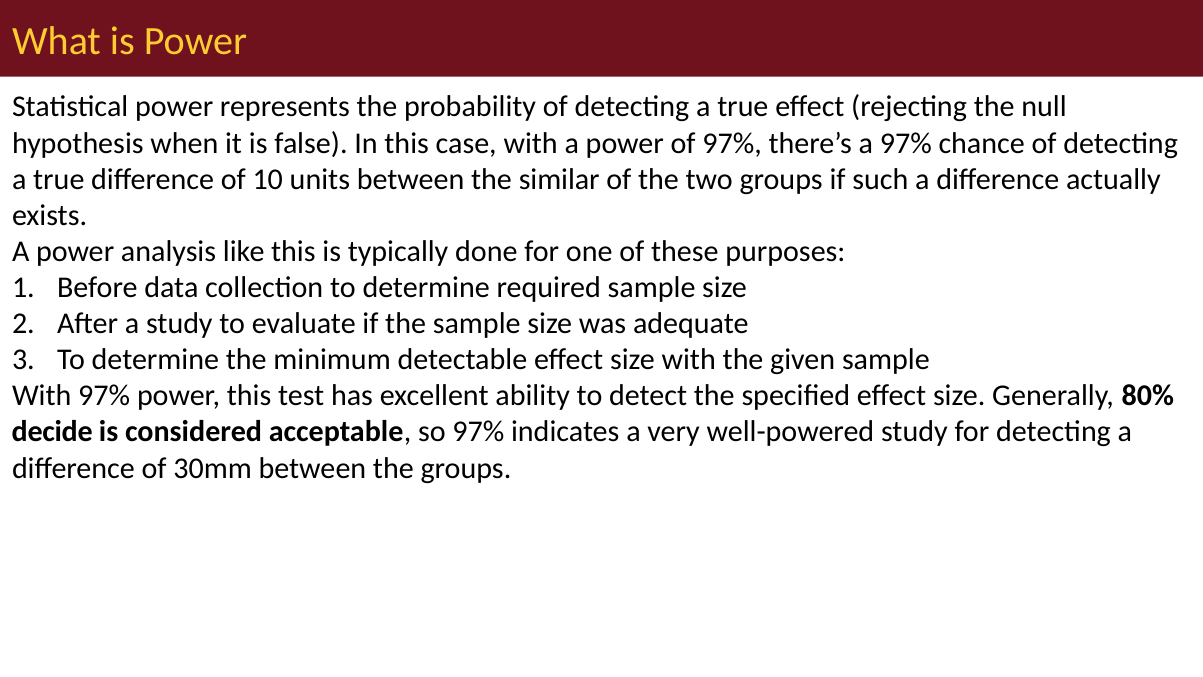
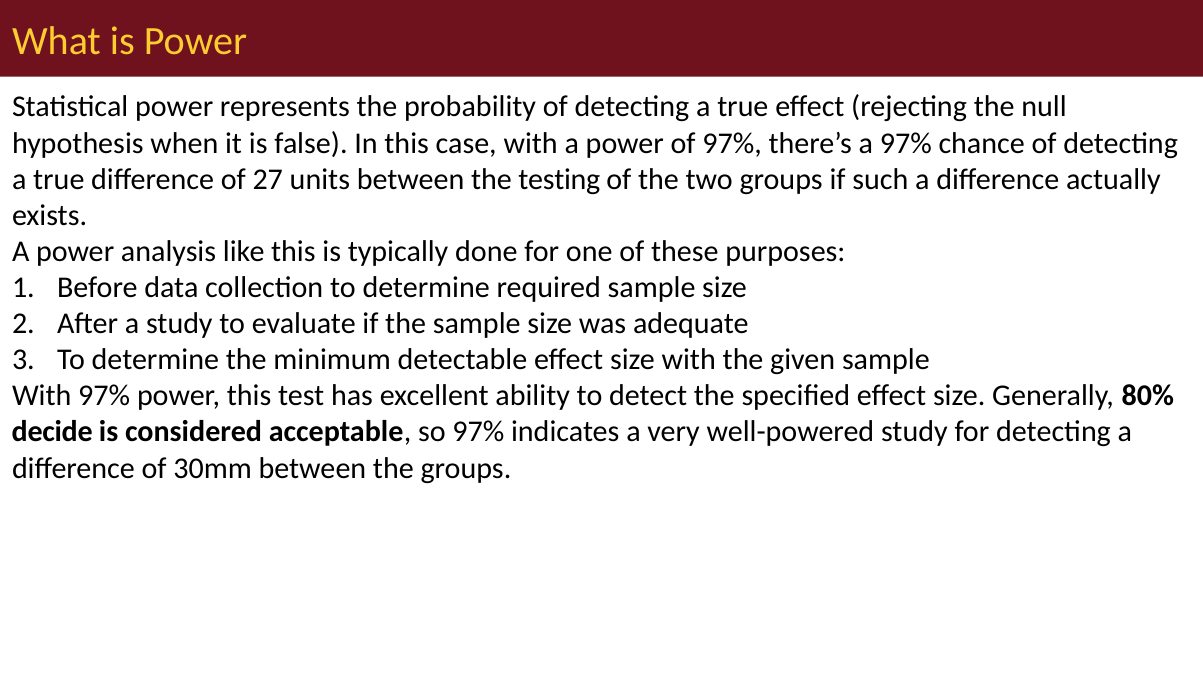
10: 10 -> 27 (268, 179)
similar: similar -> testing (559, 179)
